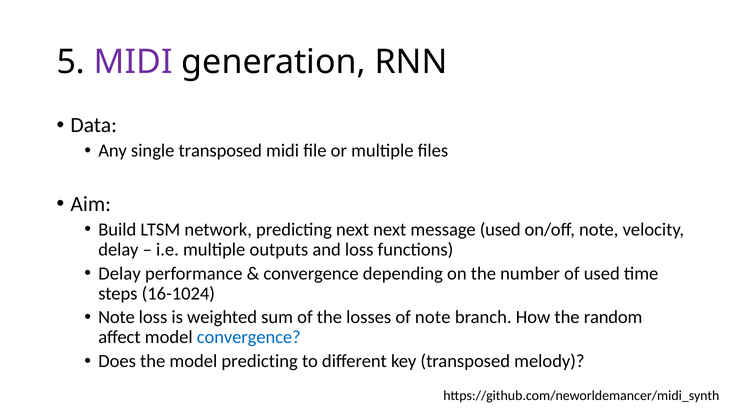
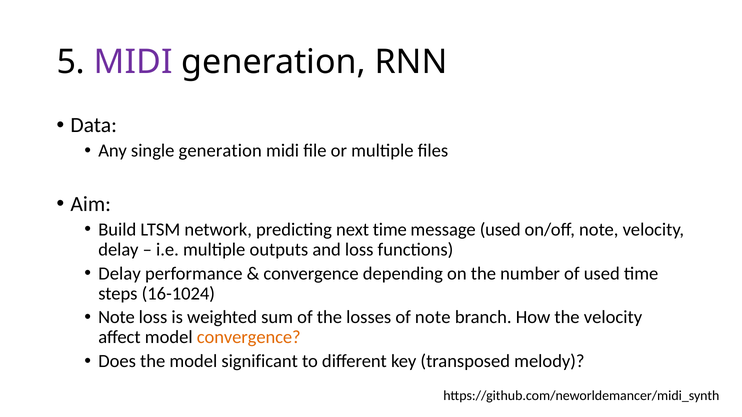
single transposed: transposed -> generation (220, 151)
next next: next -> time (390, 230)
the random: random -> velocity (613, 318)
convergence colour: blue -> orange (249, 338)
model predicting: predicting -> significant (260, 362)
